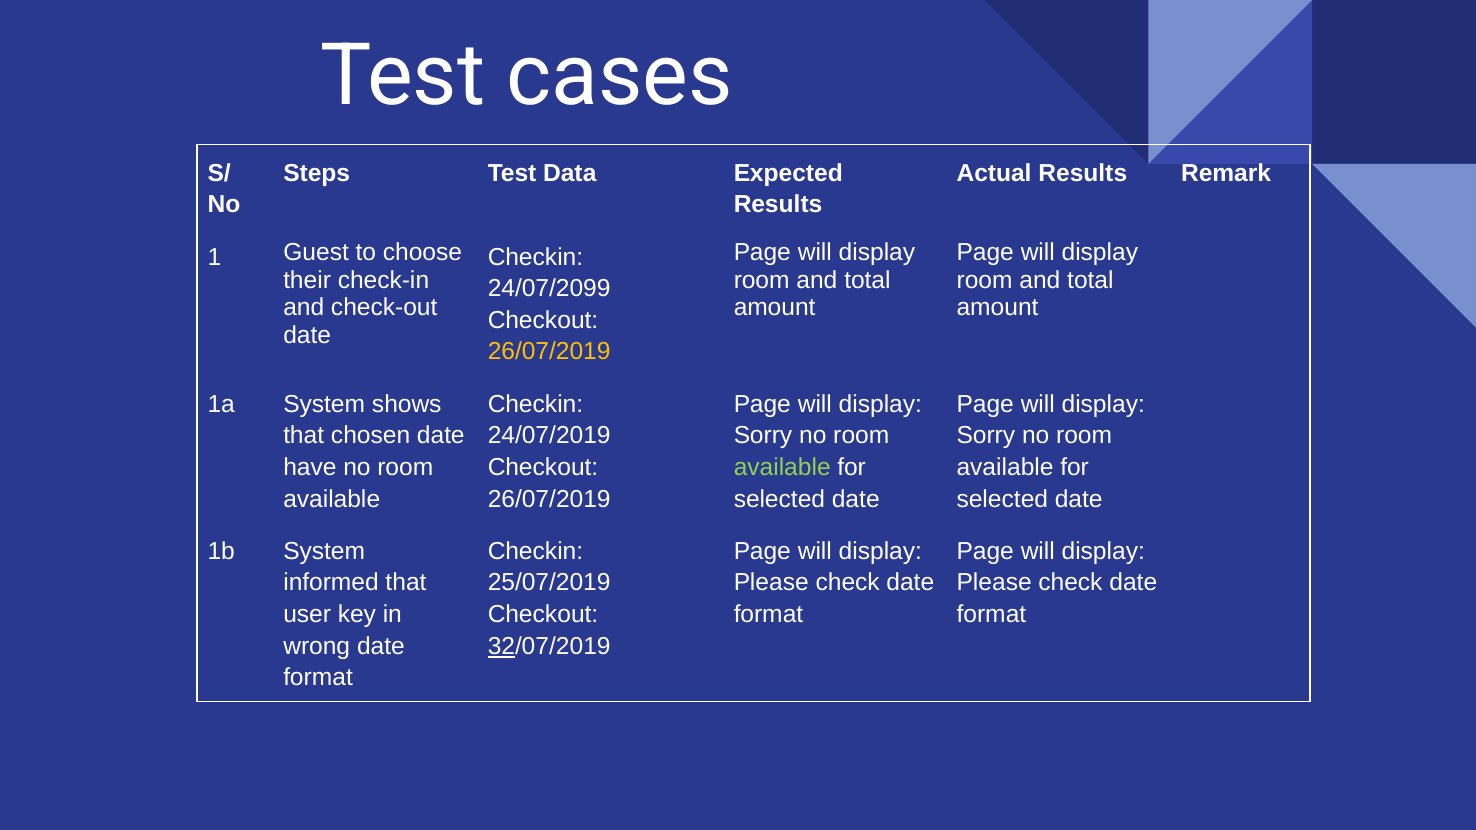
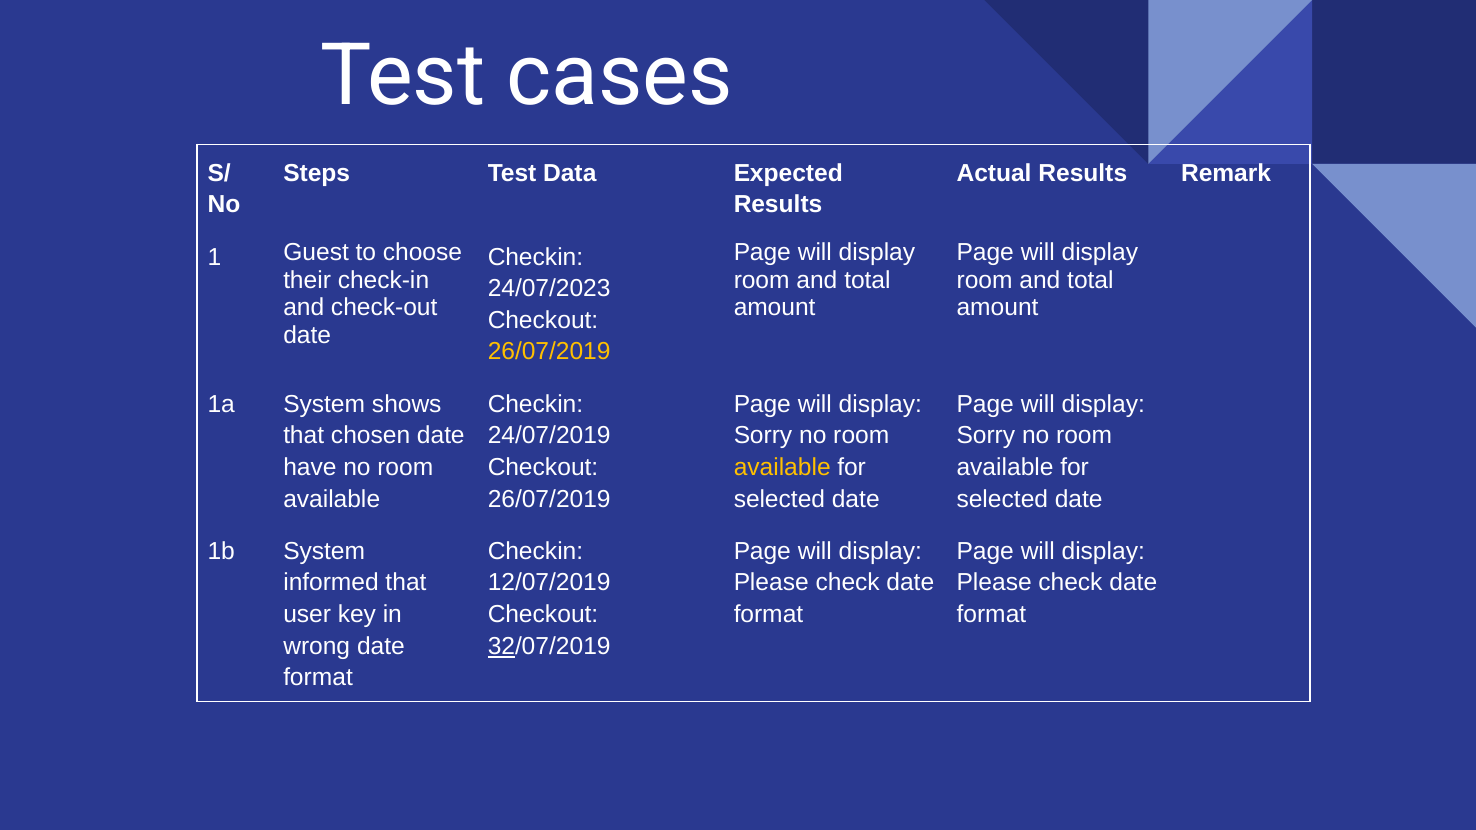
24/07/2099: 24/07/2099 -> 24/07/2023 (549, 289)
available colour: light green -> yellow (782, 468)
25/07/2019: 25/07/2019 -> 12/07/2019 (549, 583)
